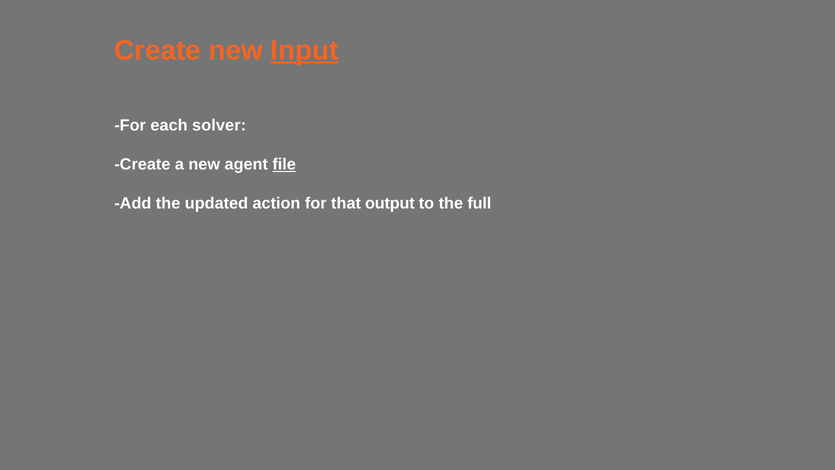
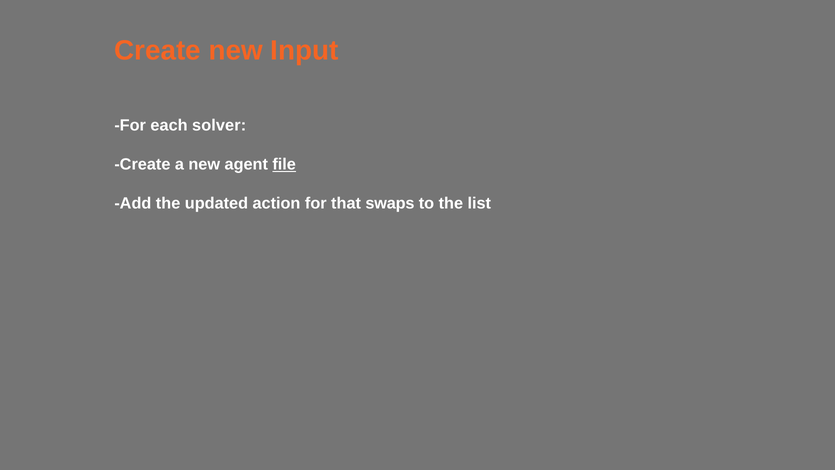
Input underline: present -> none (304, 51)
output: output -> swaps (390, 203)
full: full -> list (479, 203)
